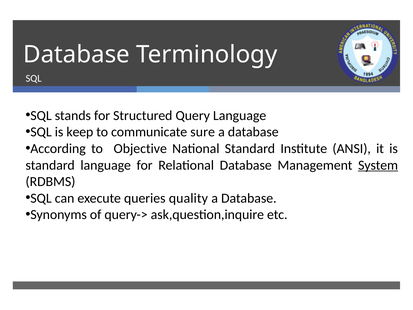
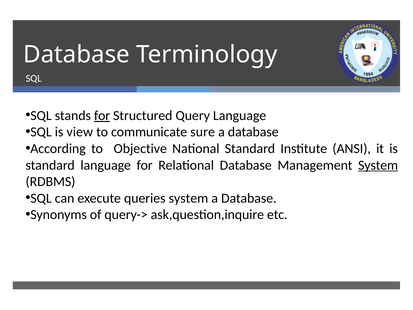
for underline: none -> present (102, 115)
keep: keep -> view (80, 132)
queries quality: quality -> system (188, 198)
